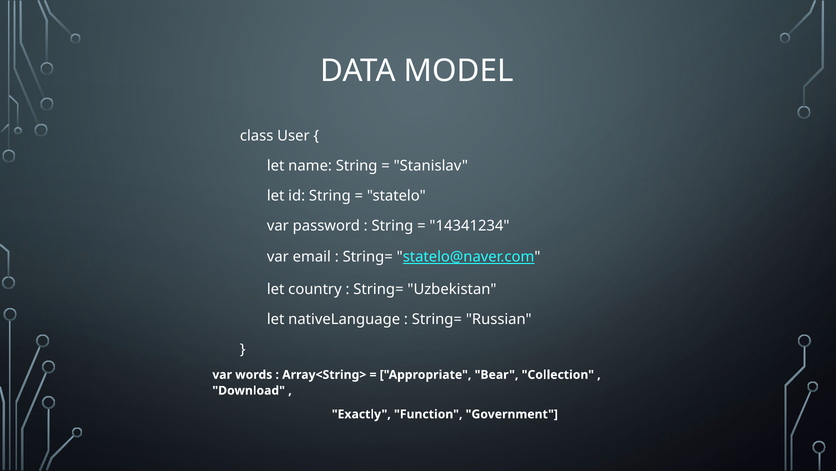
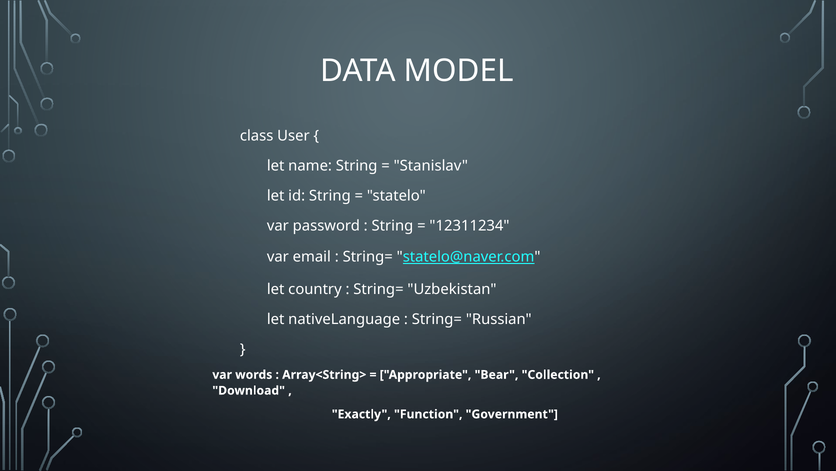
14341234: 14341234 -> 12311234 (470, 226)
